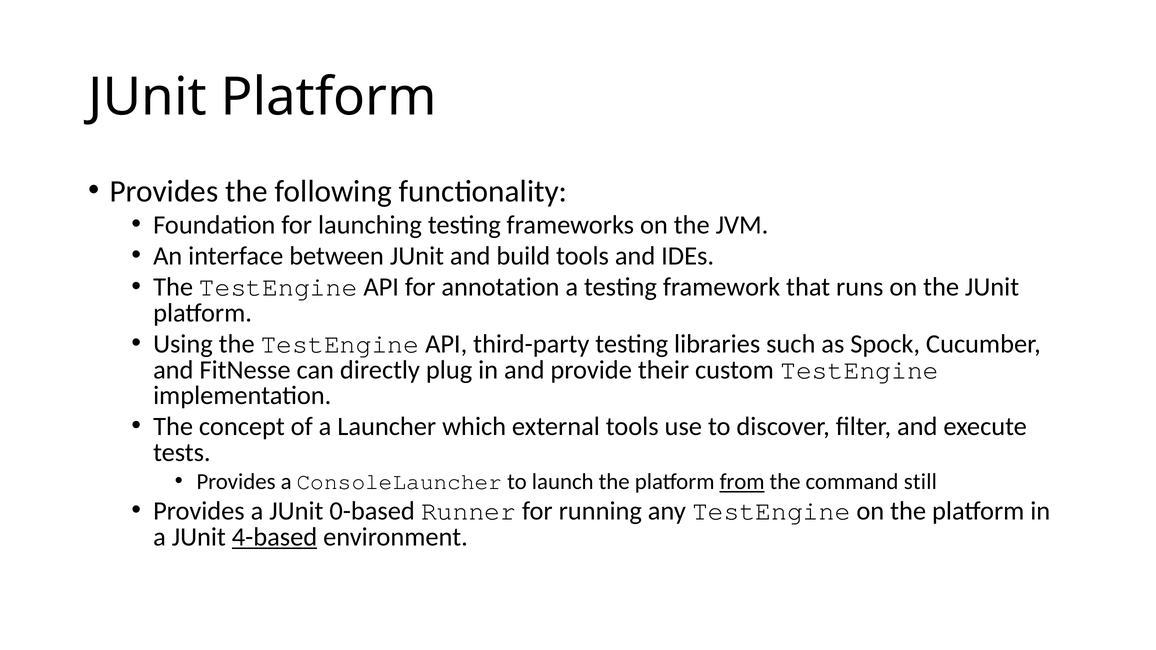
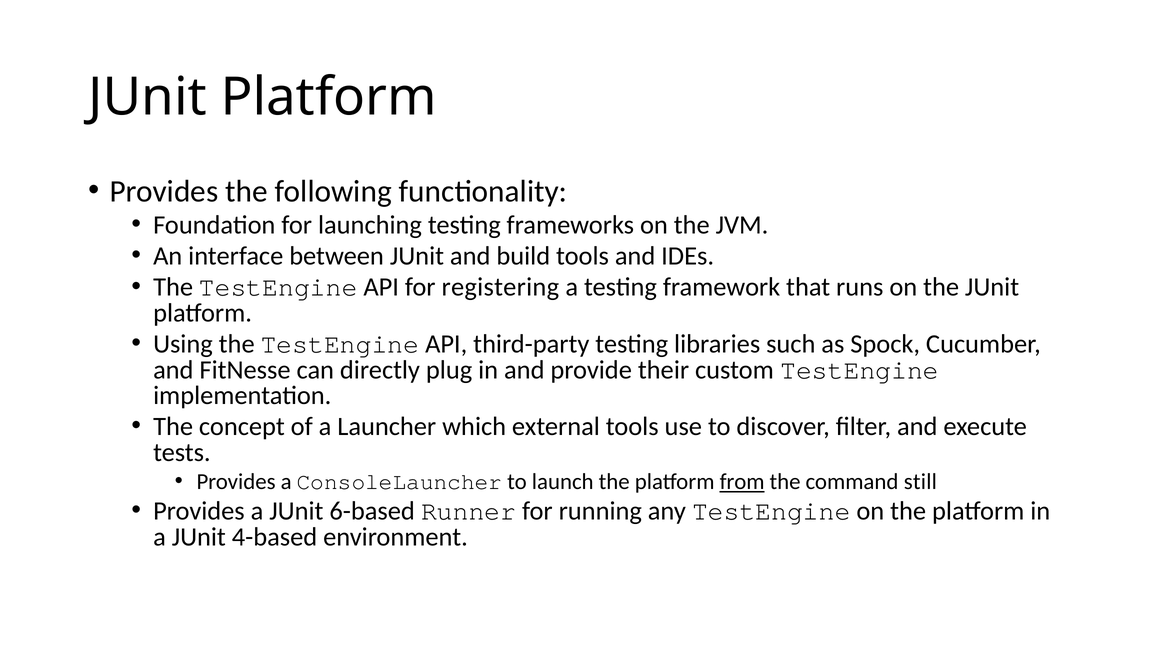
annotation: annotation -> registering (500, 287)
0-based: 0-based -> 6-based (372, 511)
4-based underline: present -> none (275, 537)
